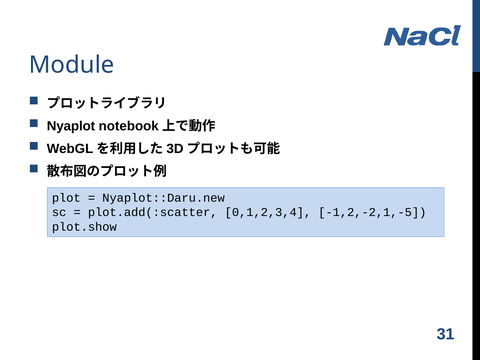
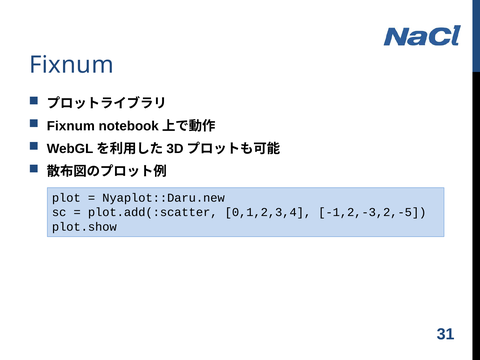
Module: Module -> Fixnum (71, 65)
Nyaplot: Nyaplot -> Fixnum (71, 126)
-1,2,-2,1,-5: -1,2,-2,1,-5 -> -1,2,-3,2,-5 (372, 212)
